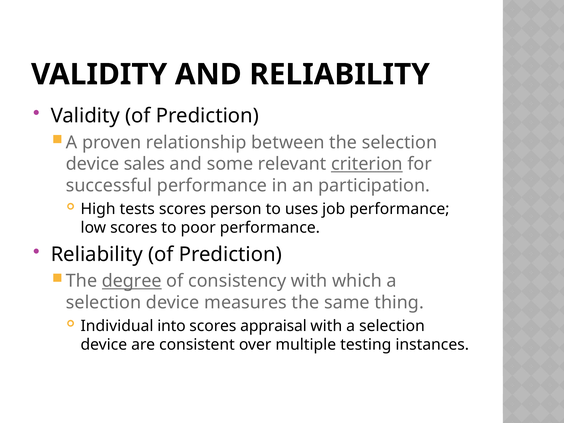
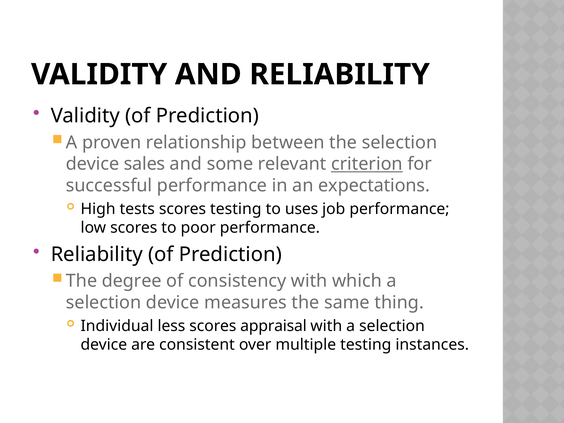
participation: participation -> expectations (374, 186)
scores person: person -> testing (236, 209)
degree underline: present -> none (132, 281)
into: into -> less (171, 326)
